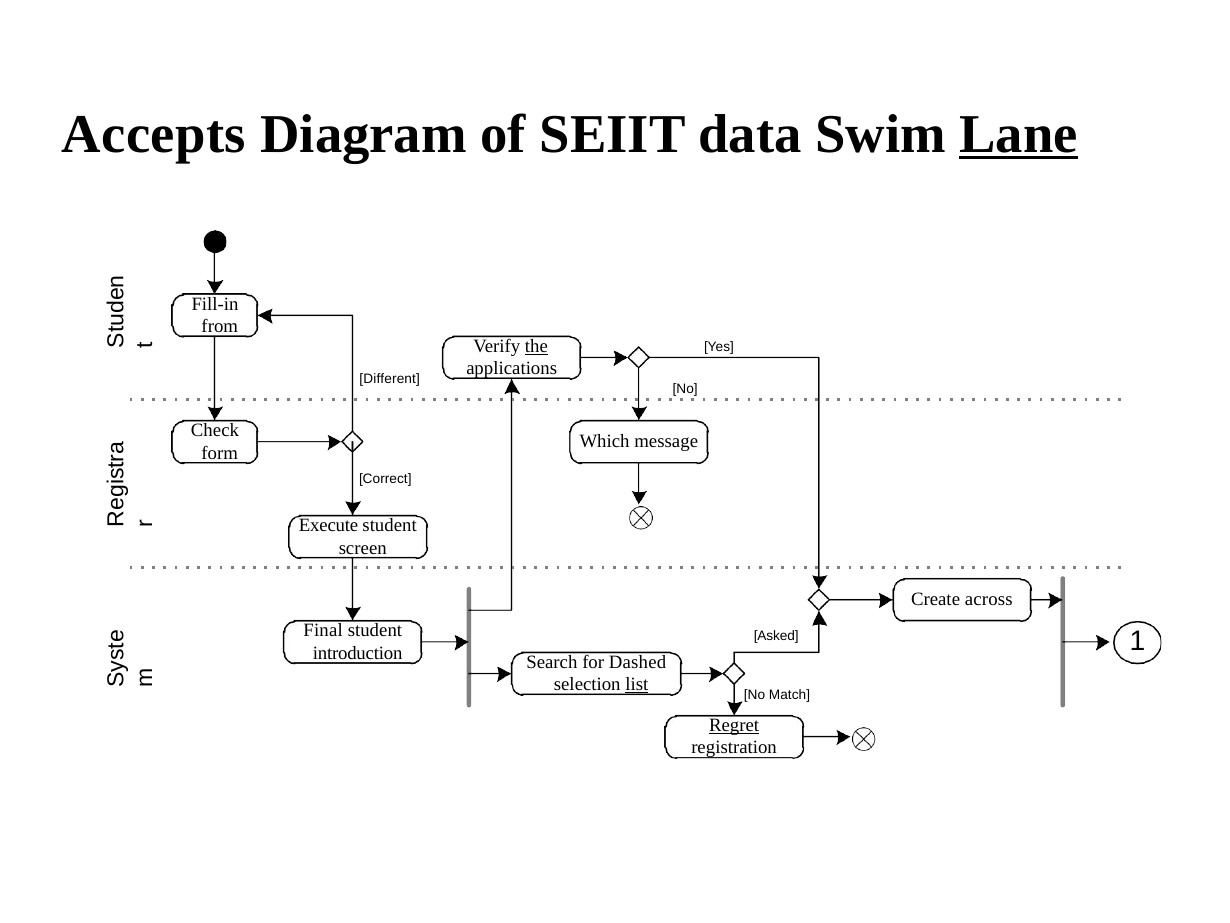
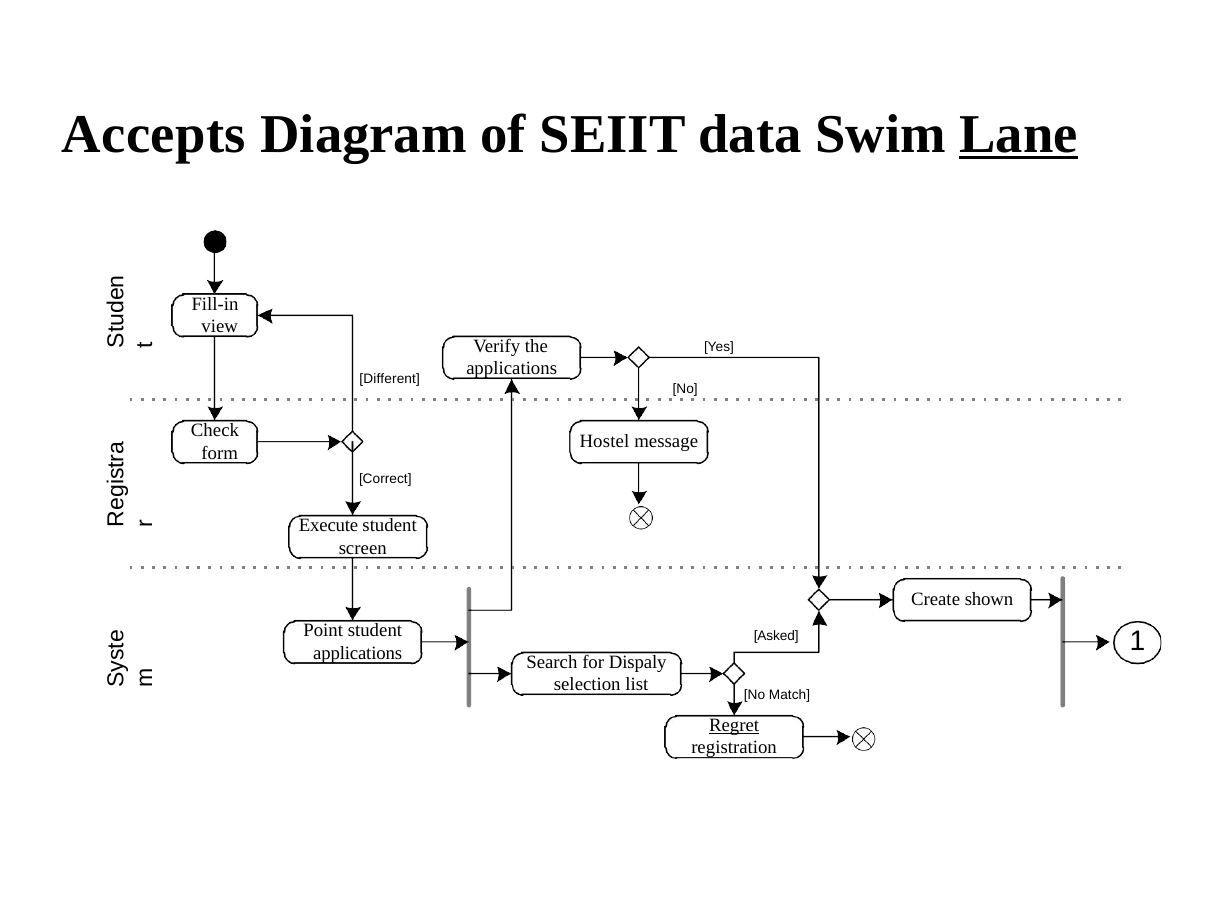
from: from -> view (220, 326)
the underline: present -> none (536, 346)
Which: Which -> Hostel (604, 441)
across: across -> shown (989, 599)
Final: Final -> Point (323, 630)
introduction: introduction -> applications (358, 653)
Dashed: Dashed -> Dispaly (638, 662)
list underline: present -> none (637, 684)
